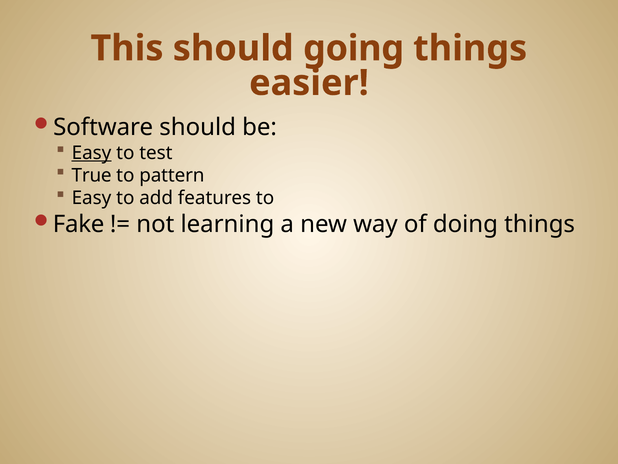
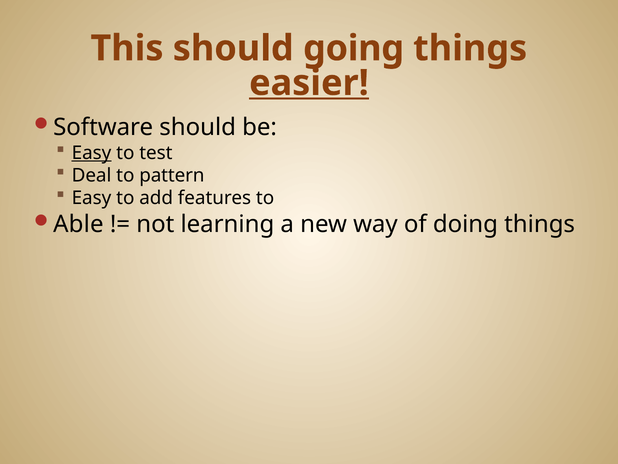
easier underline: none -> present (309, 83)
True: True -> Deal (92, 175)
Fake: Fake -> Able (78, 224)
